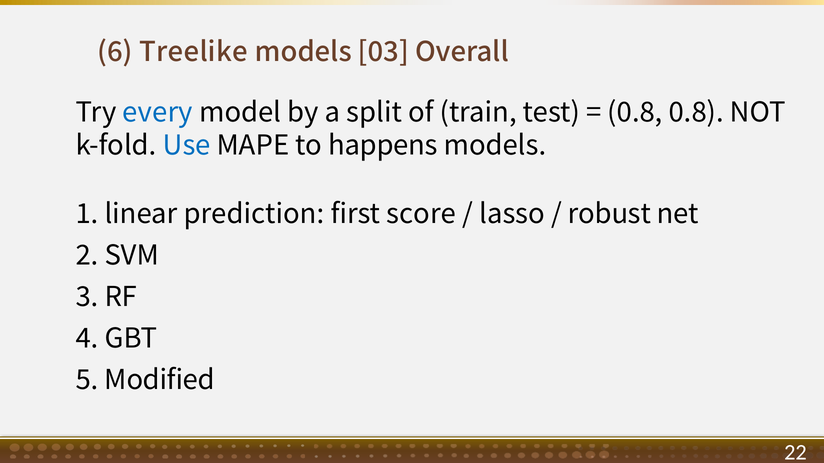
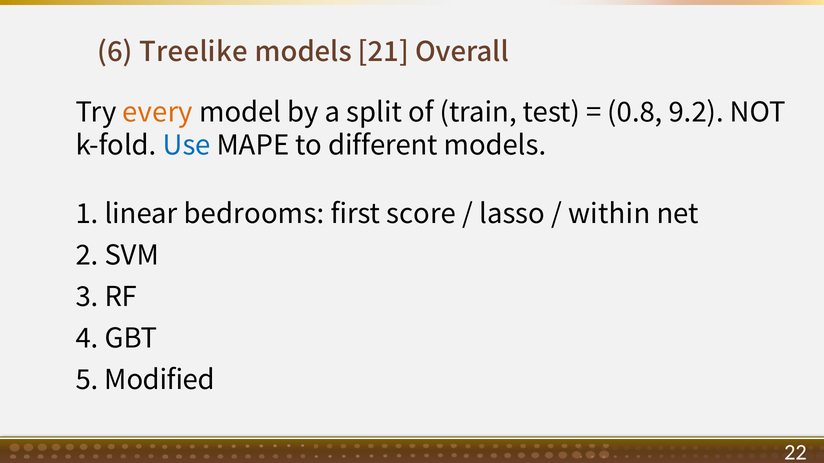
03: 03 -> 21 (383, 52)
every colour: blue -> orange (158, 113)
0.8 0.8: 0.8 -> 9.2 (696, 113)
happens: happens -> different (383, 146)
prediction: prediction -> bedrooms (254, 214)
robust: robust -> within (609, 214)
